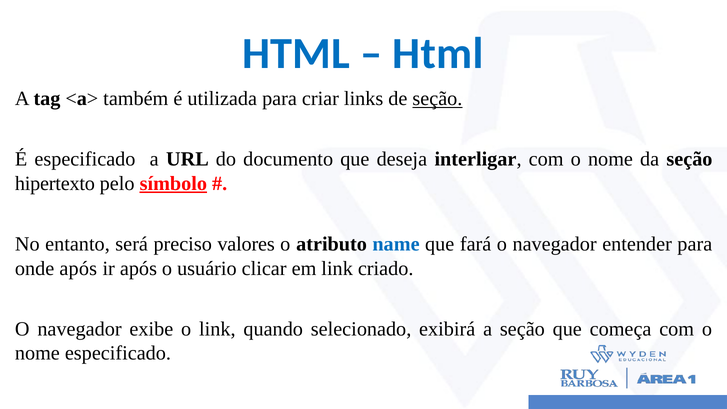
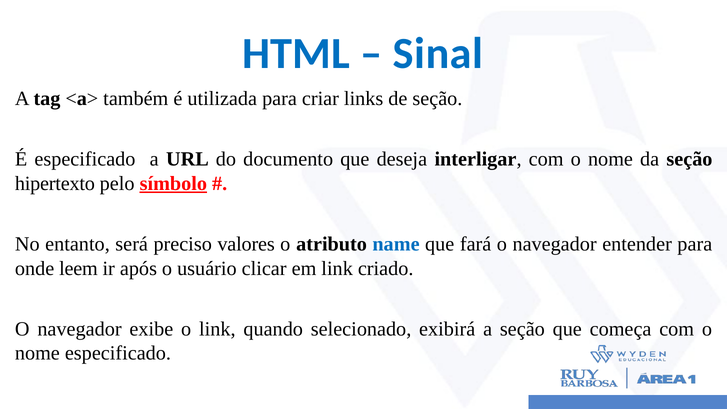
Html: Html -> Sinal (438, 54)
seção underline: present -> none (437, 99)
onde após: após -> leem (78, 268)
